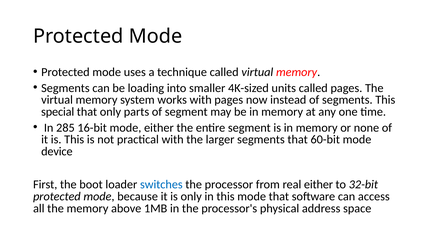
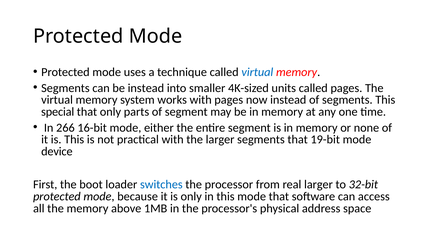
virtual colour: black -> blue (257, 72)
be loading: loading -> instead (146, 88)
285: 285 -> 266 (65, 128)
60-bit: 60-bit -> 19-bit (325, 140)
real either: either -> larger (318, 185)
